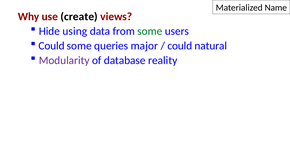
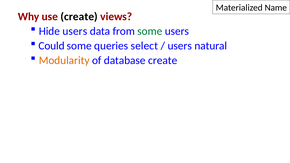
Hide using: using -> users (75, 31)
major: major -> select (144, 46)
could: could -> users (180, 46)
Modularity colour: purple -> orange (64, 60)
database reality: reality -> create (163, 60)
